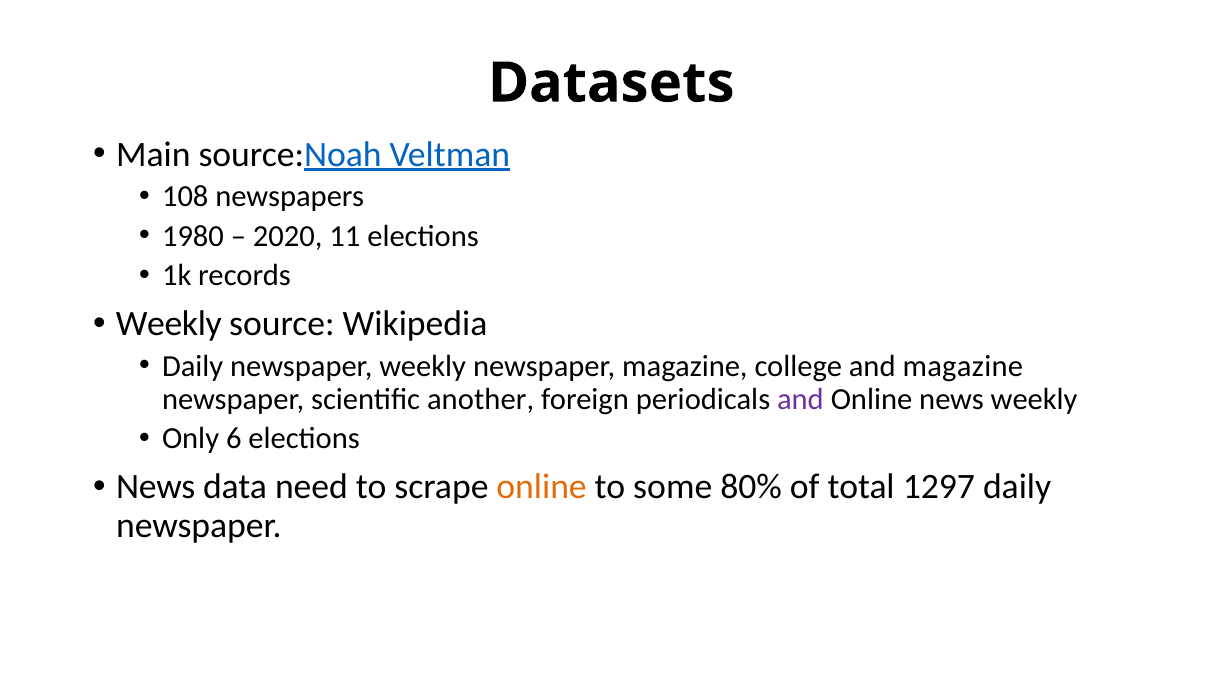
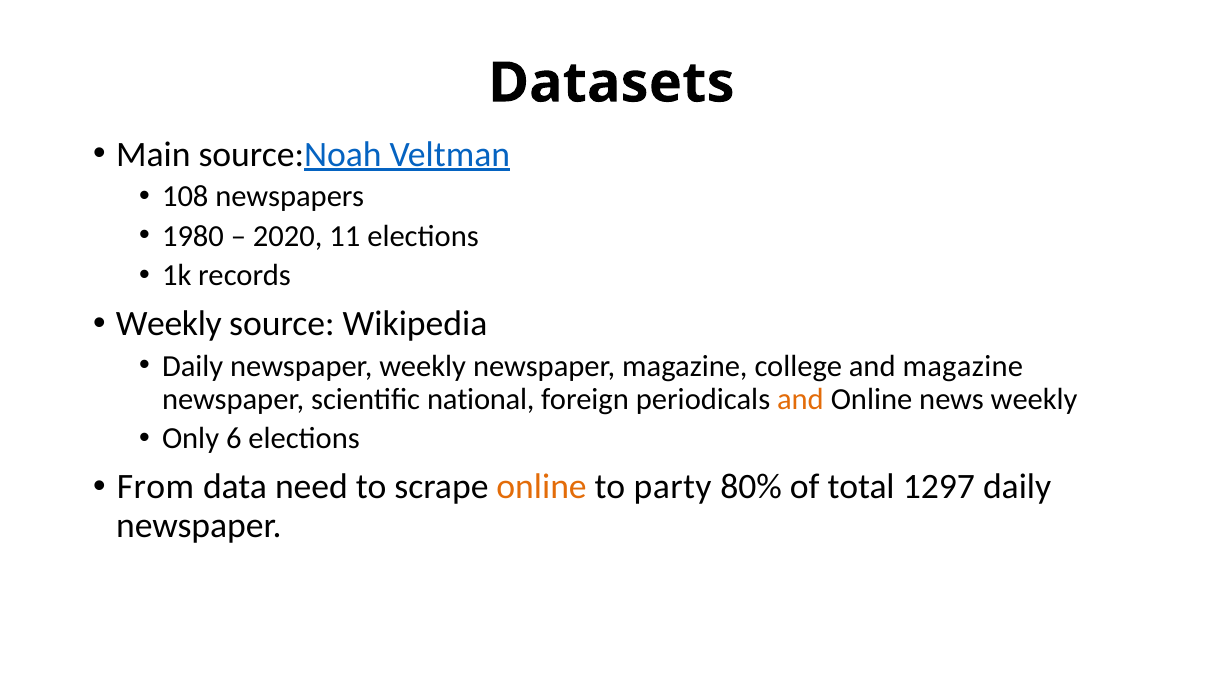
another: another -> national (481, 399)
and colour: purple -> orange (800, 399)
News: News -> From (155, 487)
some: some -> party (673, 487)
